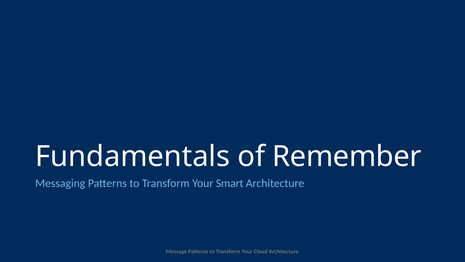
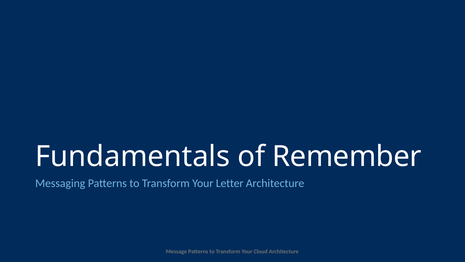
Smart: Smart -> Letter (230, 183)
